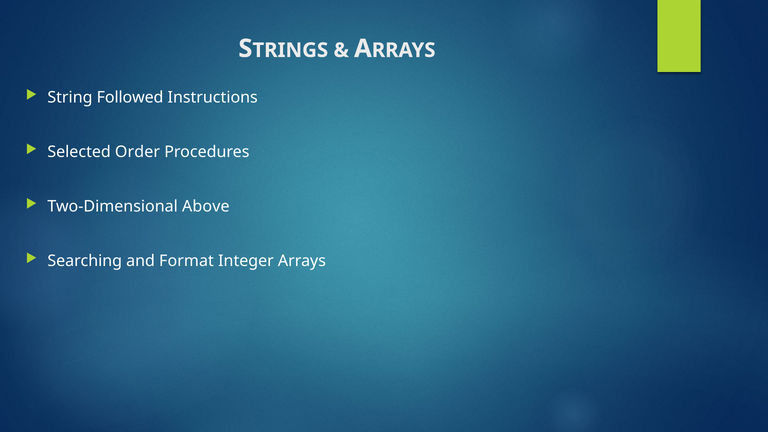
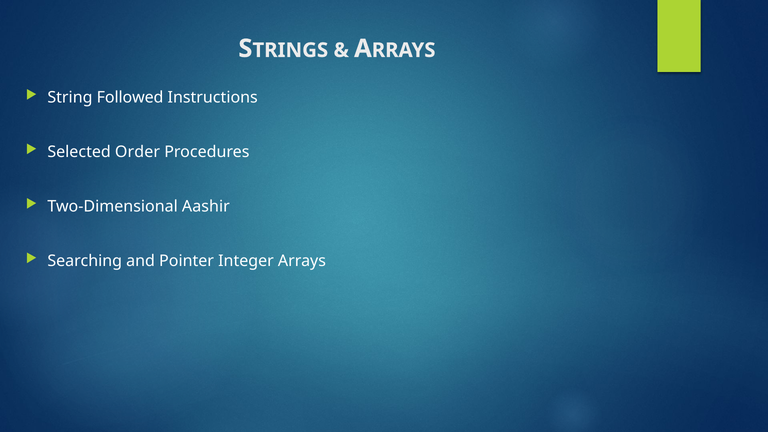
Above: Above -> Aashir (206, 206)
Format: Format -> Pointer (187, 261)
